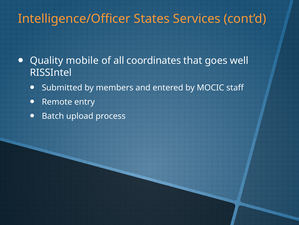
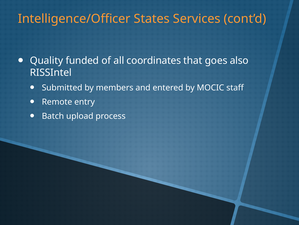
mobile: mobile -> funded (82, 60)
well: well -> also (239, 60)
